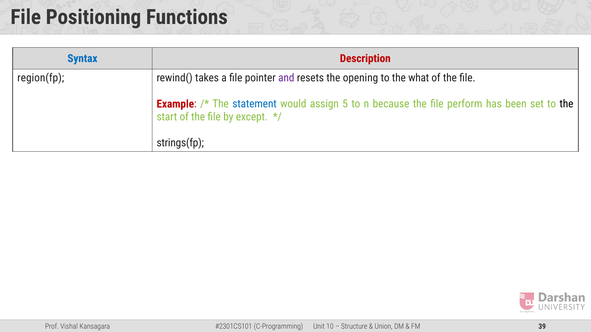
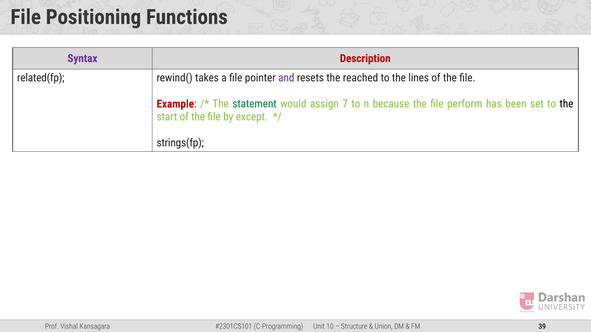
Syntax colour: blue -> purple (82, 58)
region(fp: region(fp -> related(fp (41, 78)
opening: opening -> reached (361, 78)
what: what -> lines (419, 78)
statement colour: blue -> green (255, 104)
5: 5 -> 7 (345, 104)
